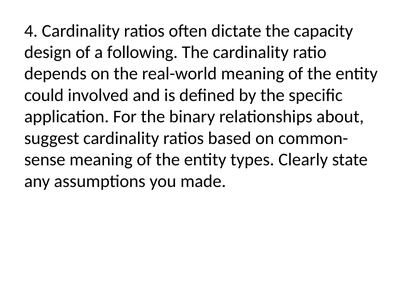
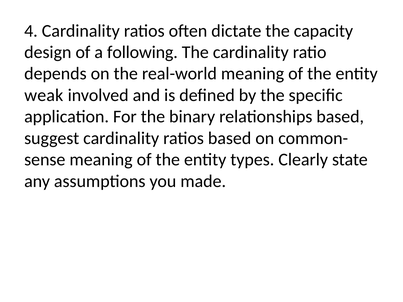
could: could -> weak (44, 95)
relationships about: about -> based (340, 117)
